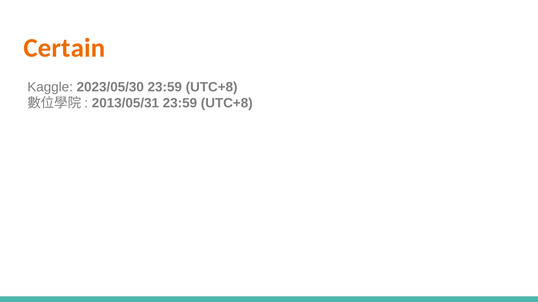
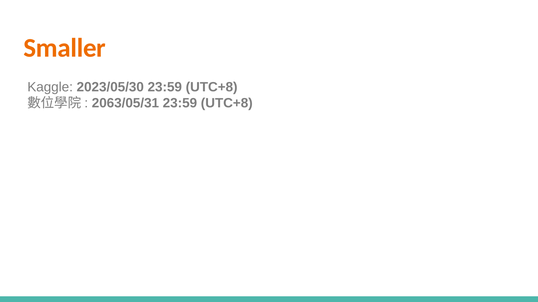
Certain: Certain -> Smaller (65, 48)
2013/05/31: 2013/05/31 -> 2063/05/31 (125, 103)
